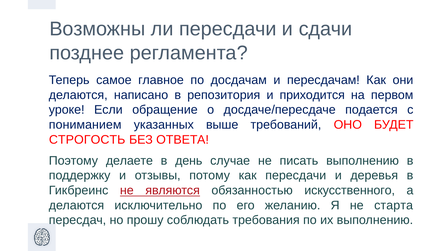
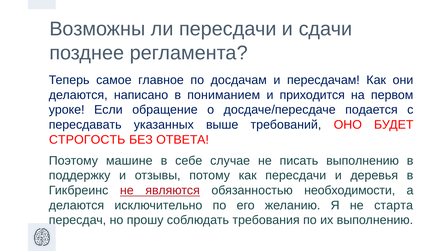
репозитория: репозитория -> пониманием (224, 95)
пониманием: пониманием -> пересдавать (85, 125)
делаете: делаете -> машине (129, 161)
день: день -> себе (189, 161)
искусственного: искусственного -> необходимости (350, 190)
